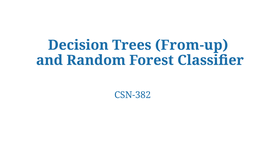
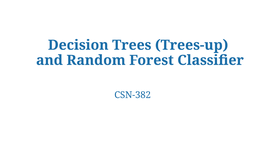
From-up: From-up -> Trees-up (192, 45)
